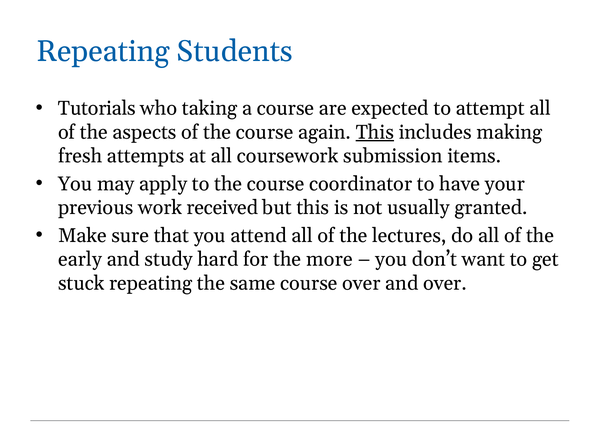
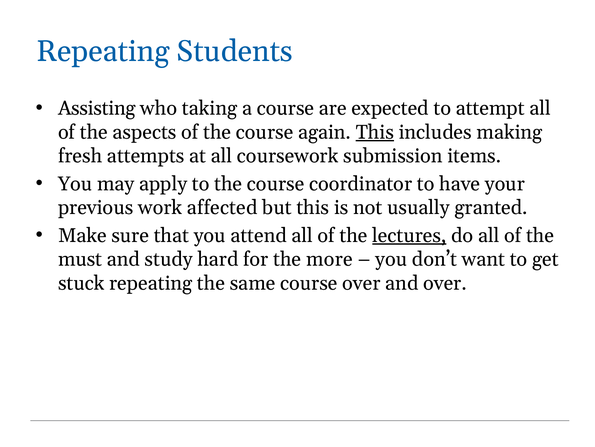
Tutorials: Tutorials -> Assisting (97, 108)
received: received -> affected (222, 207)
lectures underline: none -> present (409, 235)
early: early -> must (80, 259)
